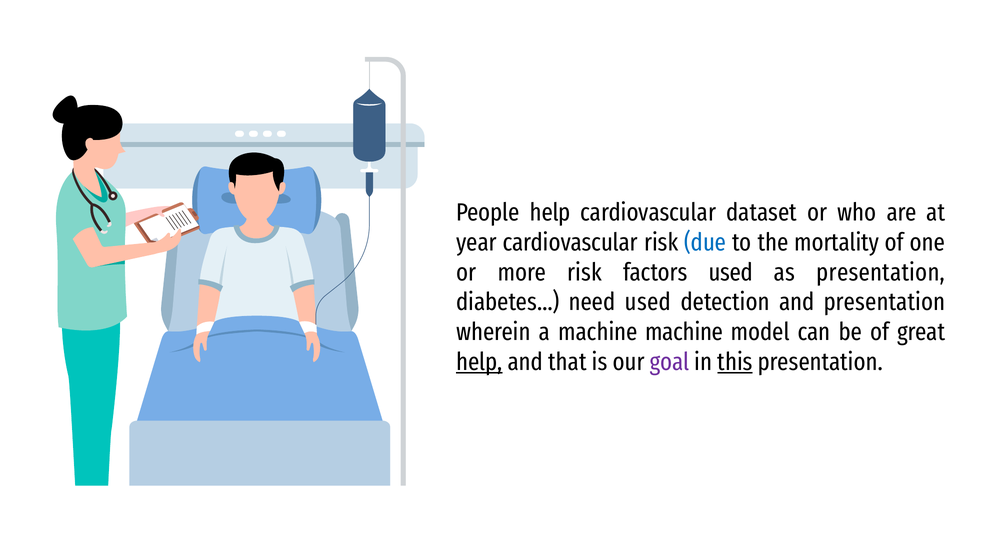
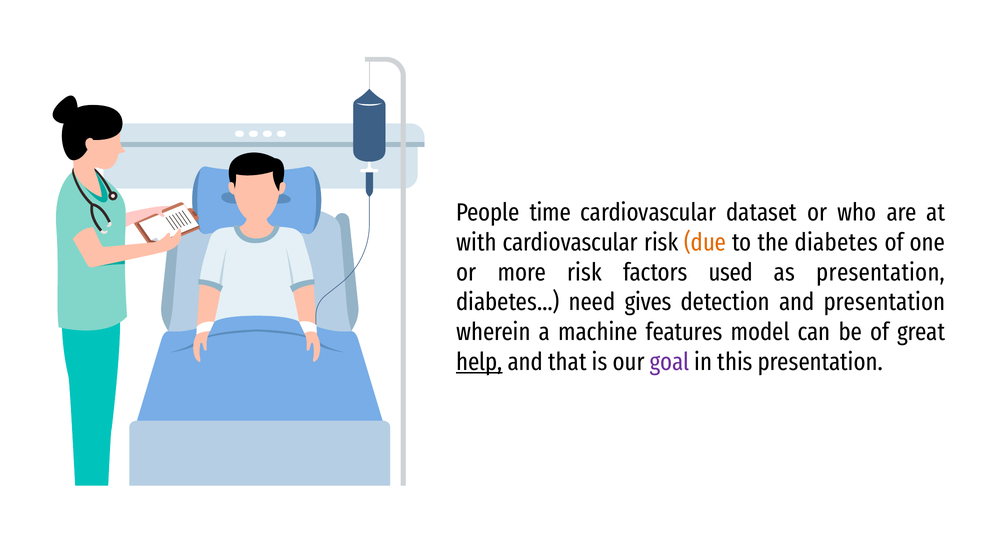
People help: help -> time (550, 212)
year: year -> with (476, 242)
due colour: blue -> orange (705, 242)
mortality: mortality -> diabetes (836, 242)
need used: used -> gives (648, 302)
machine machine: machine -> features (684, 332)
this underline: present -> none (735, 362)
